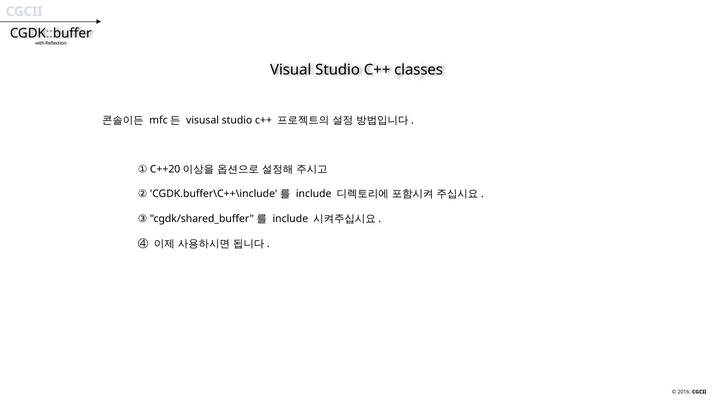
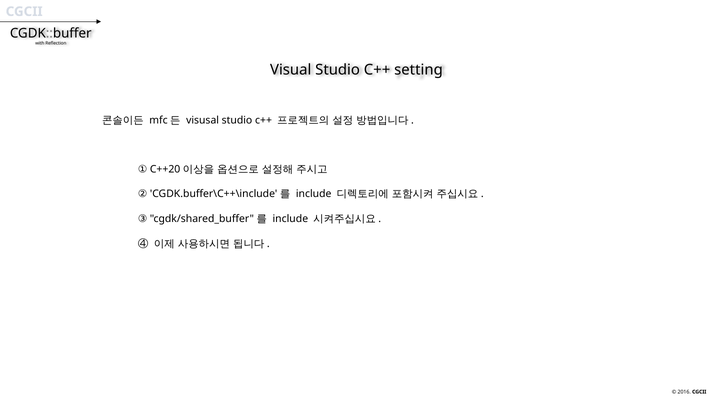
classes: classes -> setting (418, 70)
